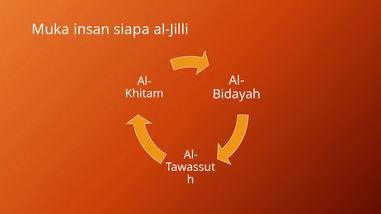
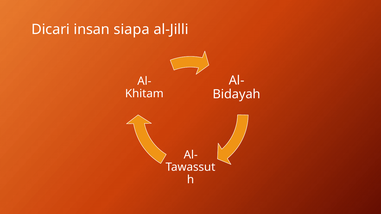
Muka: Muka -> Dicari (51, 30)
